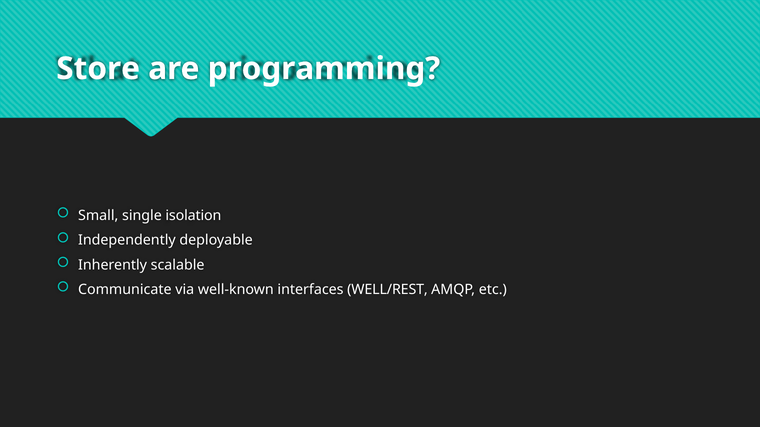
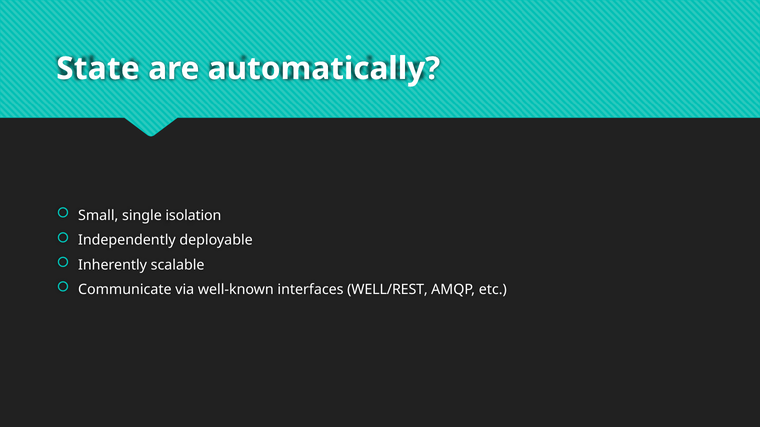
Store: Store -> State (98, 69)
programming: programming -> automatically (324, 69)
